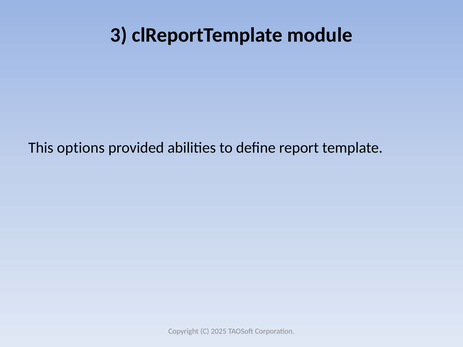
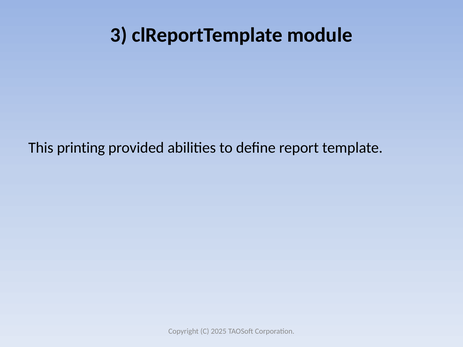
options: options -> printing (81, 148)
